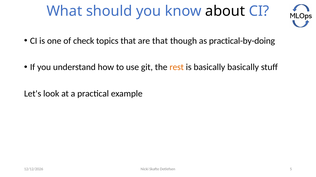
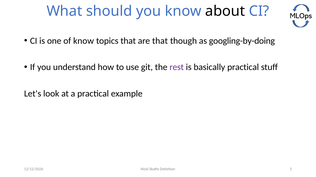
of check: check -> know (84, 41)
practical-by-doing: practical-by-doing -> googling-by-doing (242, 41)
rest colour: orange -> purple (177, 67)
basically basically: basically -> practical (243, 67)
